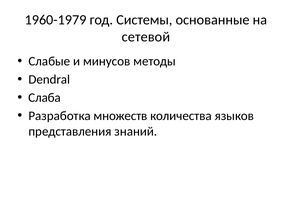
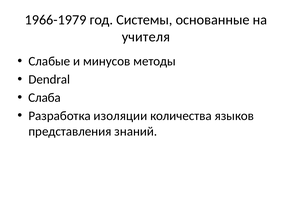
1960-1979: 1960-1979 -> 1966-1979 (56, 20)
сетевой: сетевой -> учителя (146, 37)
множеств: множеств -> изоляции (120, 116)
